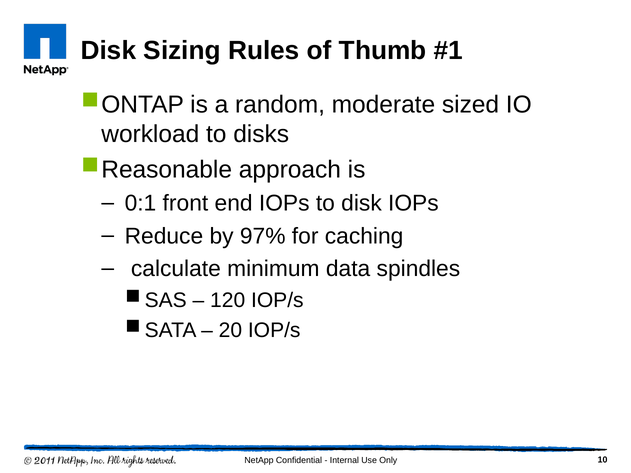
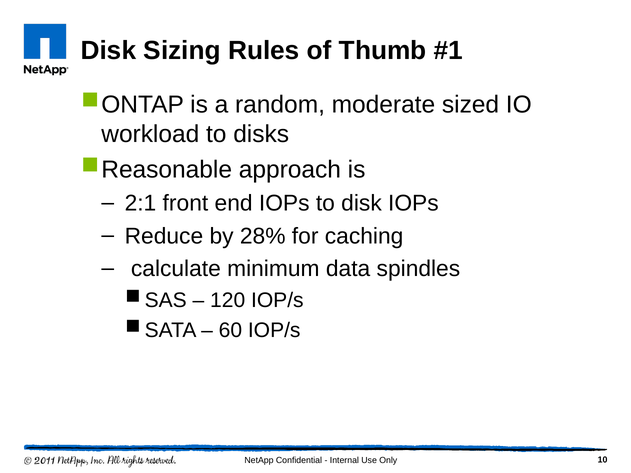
0:1: 0:1 -> 2:1 (140, 203)
97%: 97% -> 28% (263, 236)
20: 20 -> 60 (230, 331)
